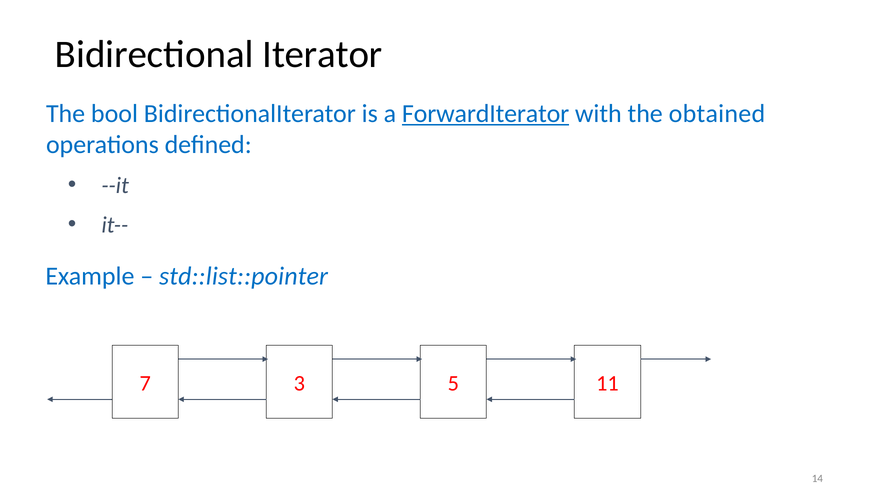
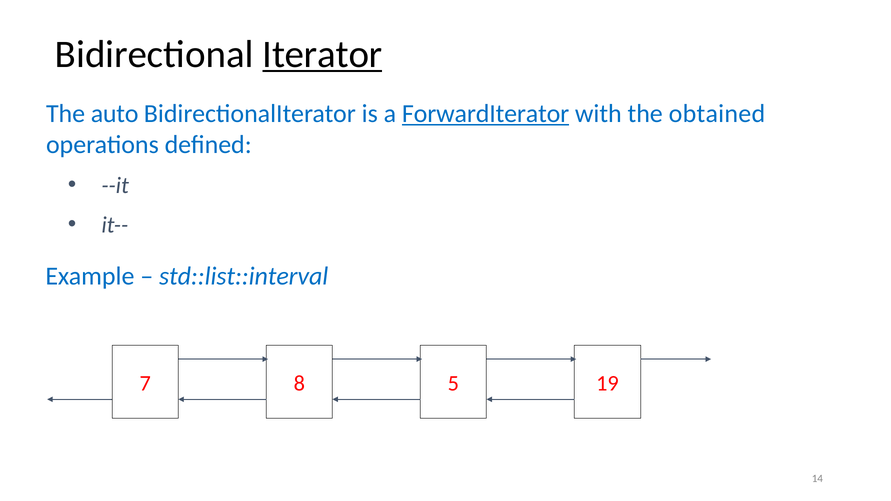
Iterator underline: none -> present (322, 54)
bool: bool -> auto (115, 114)
std::list::pointer: std::list::pointer -> std::list::interval (244, 277)
3: 3 -> 8 (299, 383)
11: 11 -> 19 (607, 383)
